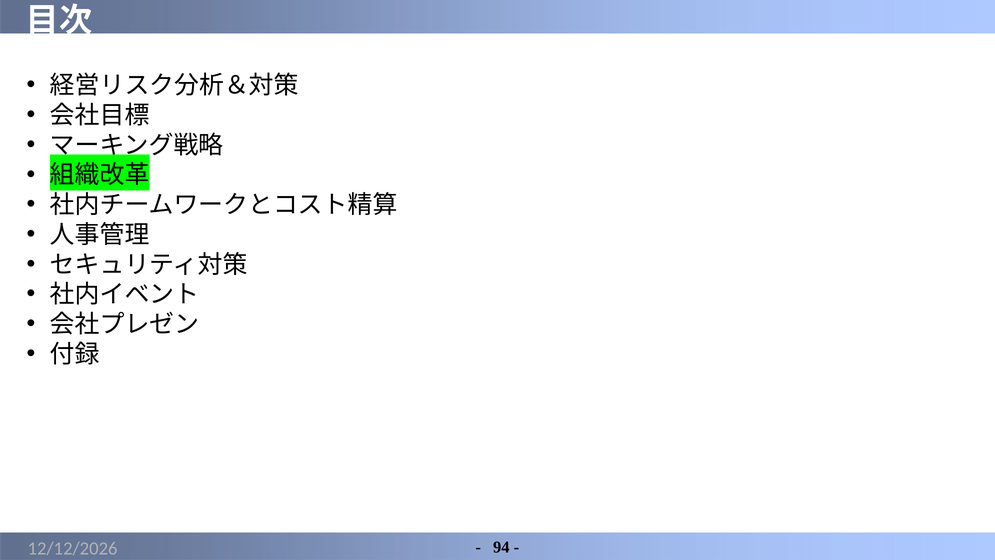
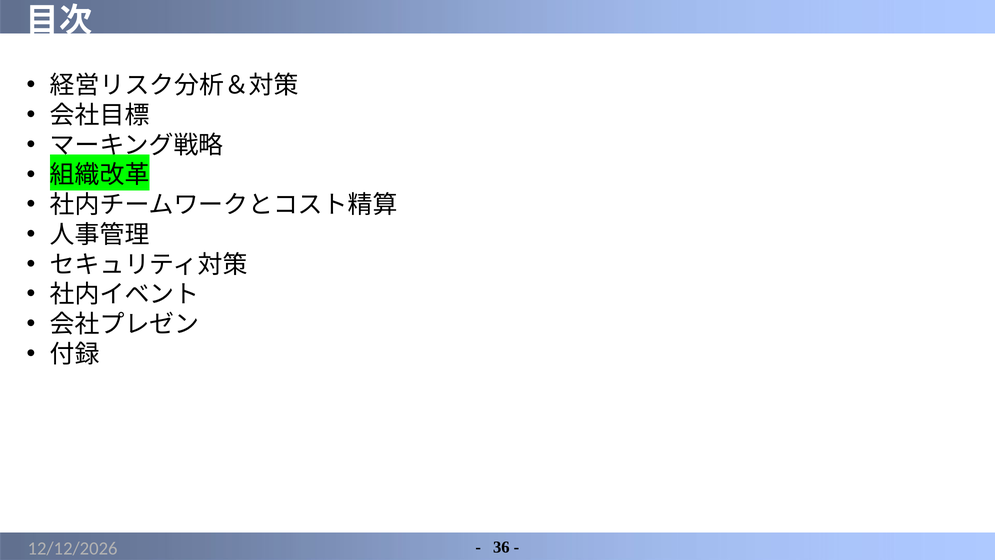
94: 94 -> 36 (501, 547)
